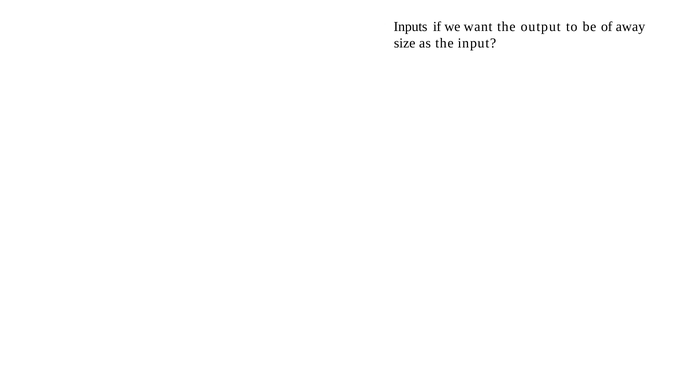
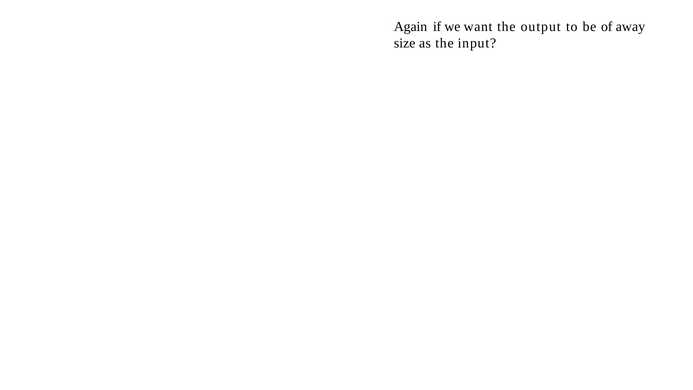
Inputs: Inputs -> Again (411, 27)
